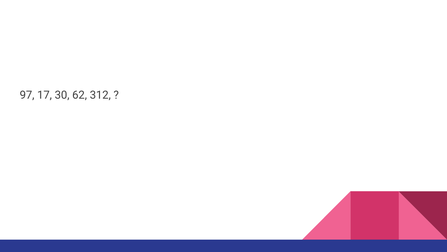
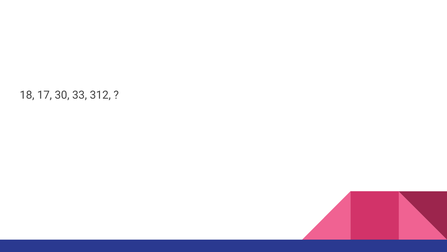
97: 97 -> 18 (27, 95)
62: 62 -> 33 (80, 95)
